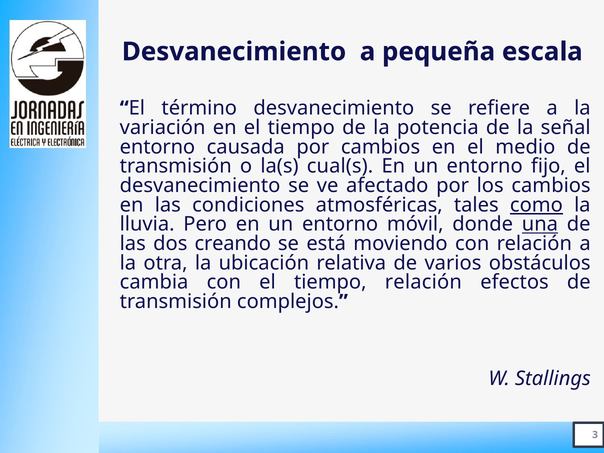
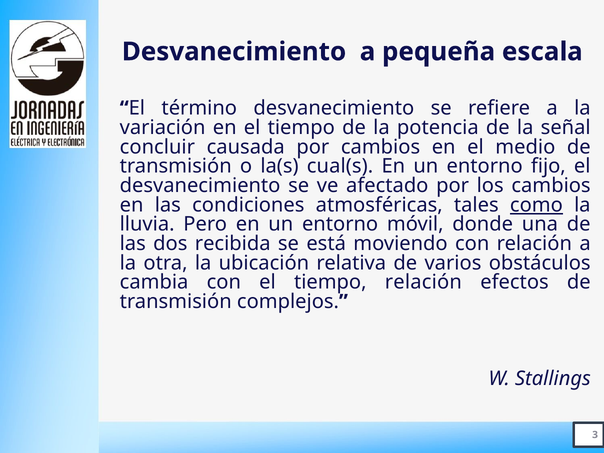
entorno: entorno -> concluir (157, 147)
una underline: present -> none (540, 224)
creando: creando -> recibida (233, 244)
